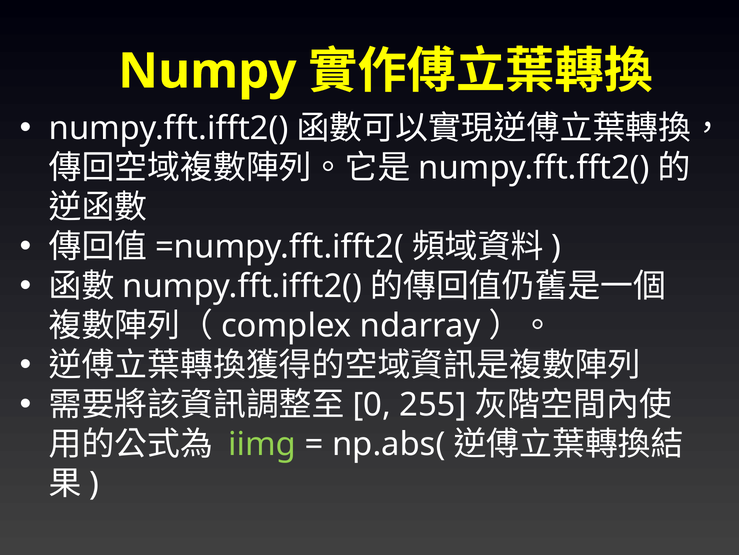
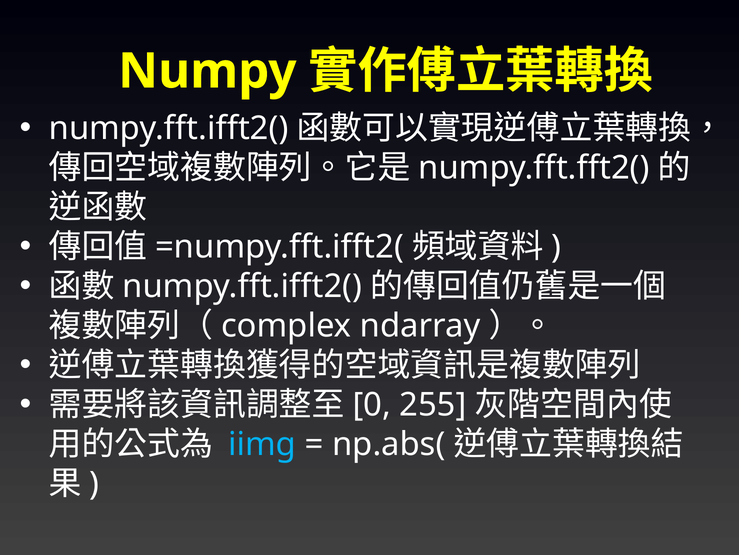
iimg colour: light green -> light blue (262, 444)
